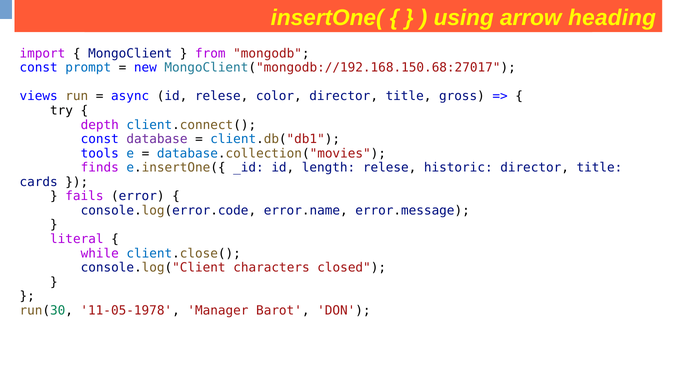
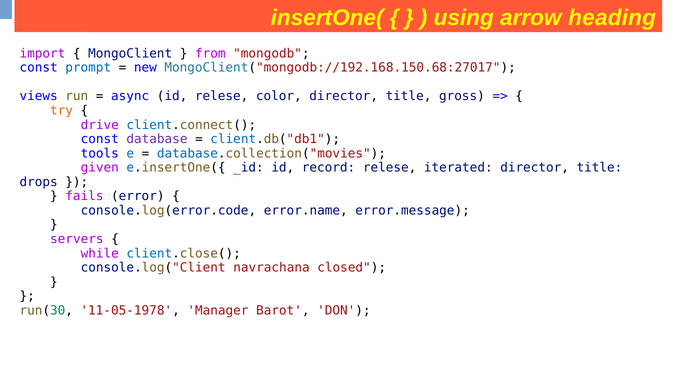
try colour: black -> orange (62, 110)
depth: depth -> drive (100, 125)
finds: finds -> given (100, 168)
length: length -> record (329, 168)
historic: historic -> iterated (458, 168)
cards: cards -> drops (39, 182)
literal: literal -> servers (77, 239)
characters: characters -> navrachana (271, 267)
